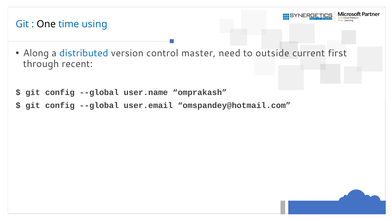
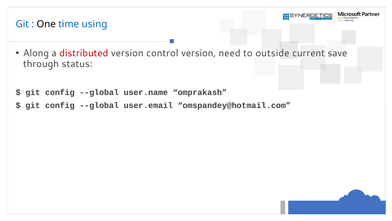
distributed colour: blue -> red (84, 53)
control master: master -> version (199, 53)
first: first -> save (337, 53)
recent: recent -> status (77, 64)
